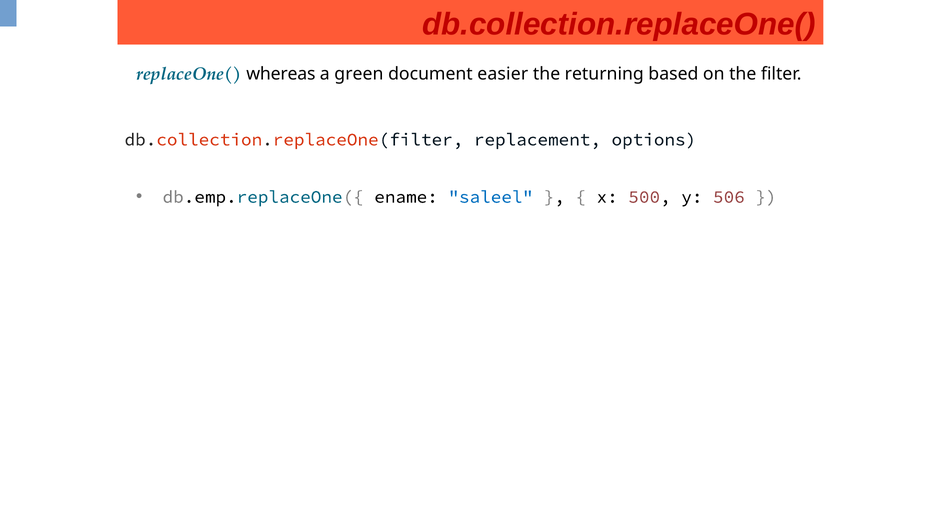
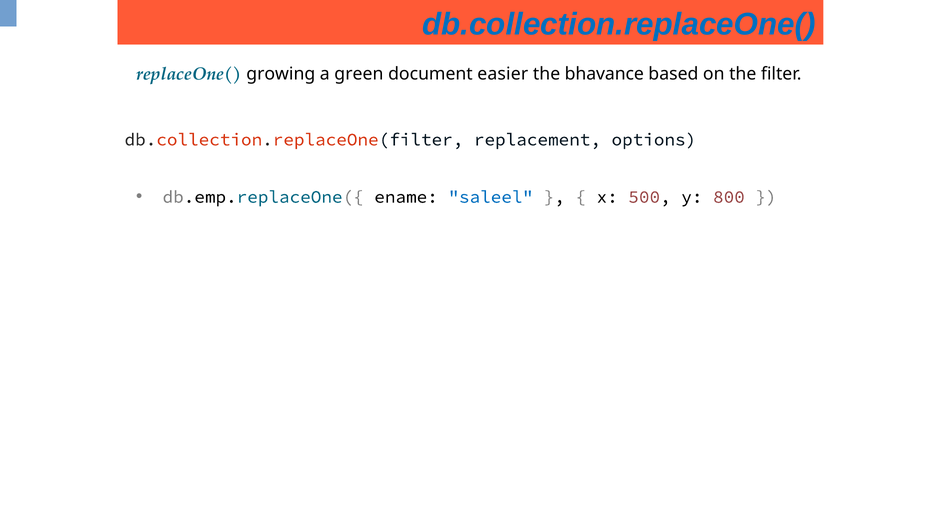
db.collection.replaceOne( colour: red -> blue (619, 24)
whereas: whereas -> growing (281, 74)
returning: returning -> bhavance (604, 74)
506: 506 -> 800 (729, 197)
